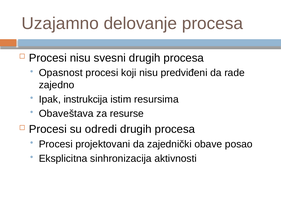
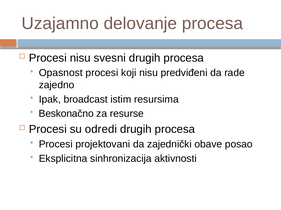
instrukcija: instrukcija -> broadcast (86, 100)
Obaveštava: Obaveštava -> Beskonačno (66, 114)
